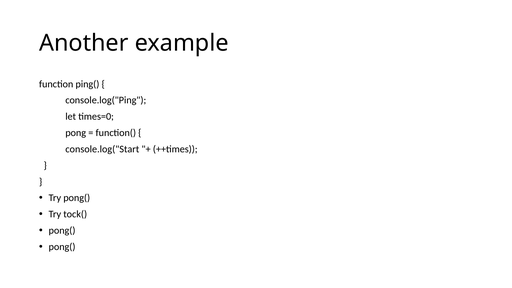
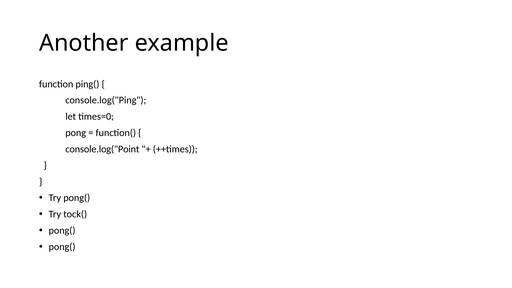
console.log("Start: console.log("Start -> console.log("Point (102, 149)
